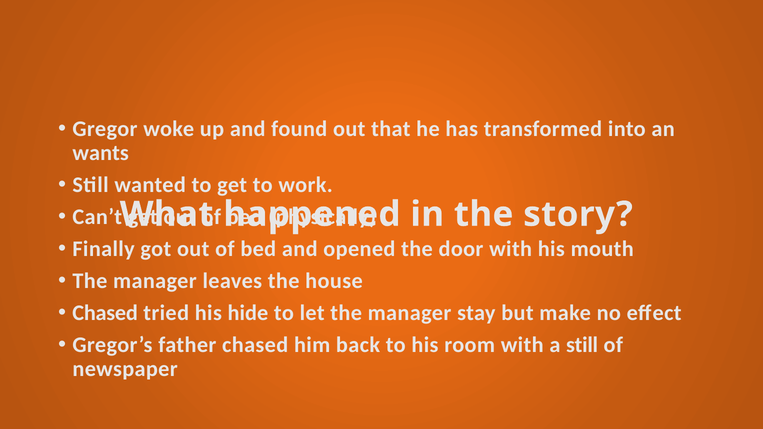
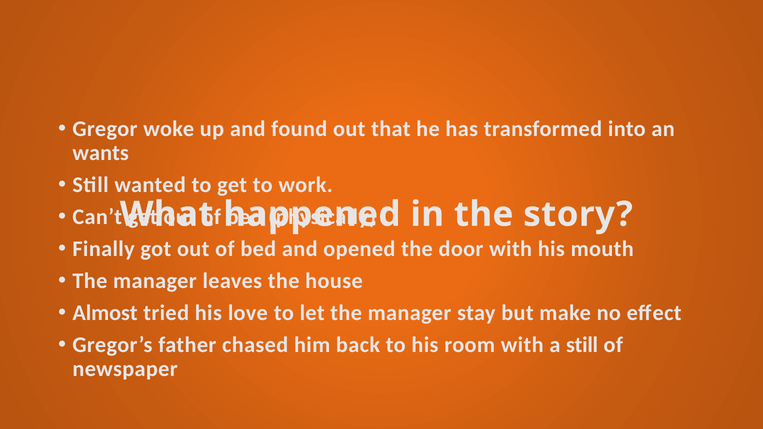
Chased: Chased -> Almost (105, 313)
hide: hide -> love (248, 313)
